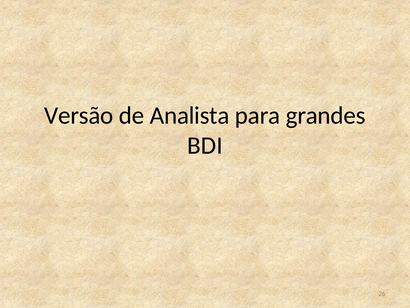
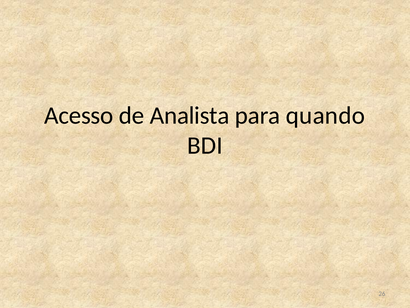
Versão: Versão -> Acesso (79, 115)
grandes: grandes -> quando (325, 115)
